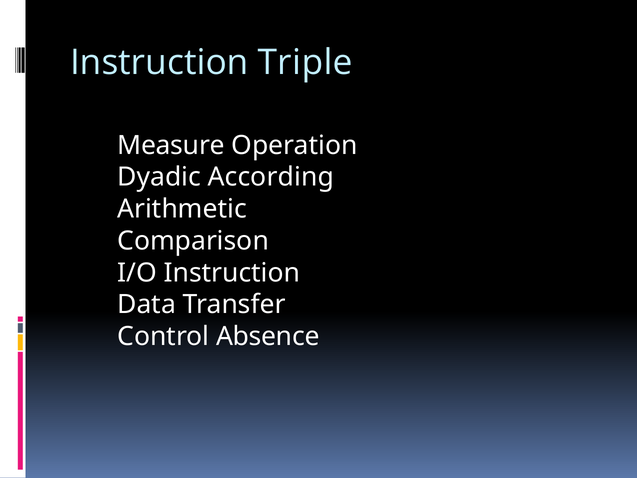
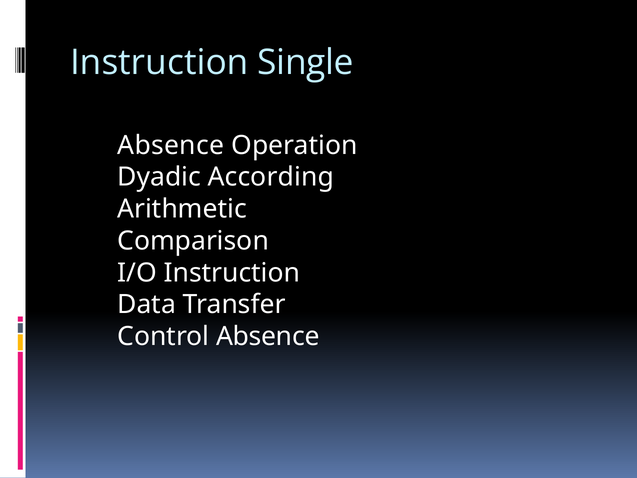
Triple: Triple -> Single (306, 63)
Measure: Measure -> Absence (171, 145)
